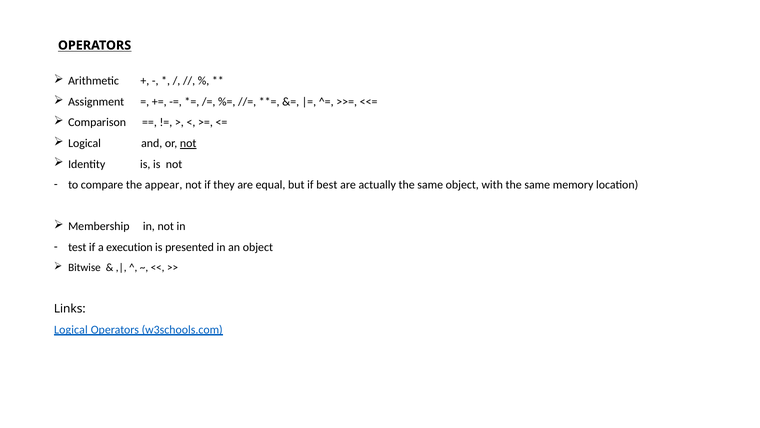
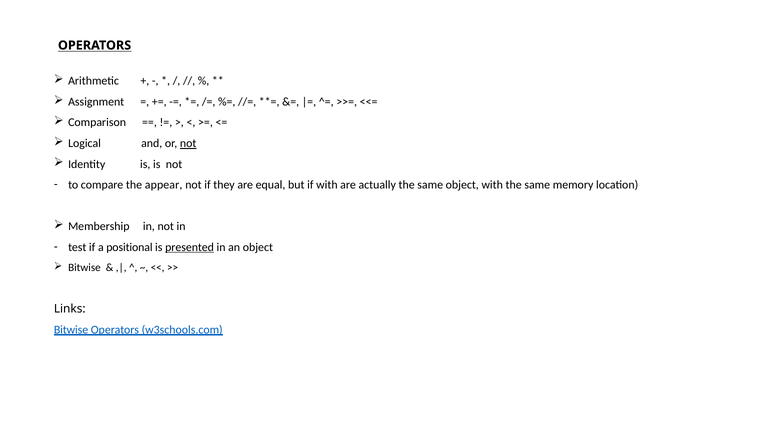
if best: best -> with (327, 185)
execution: execution -> positional (129, 247)
presented underline: none -> present (190, 247)
Logical: Logical -> Bitwise (71, 329)
